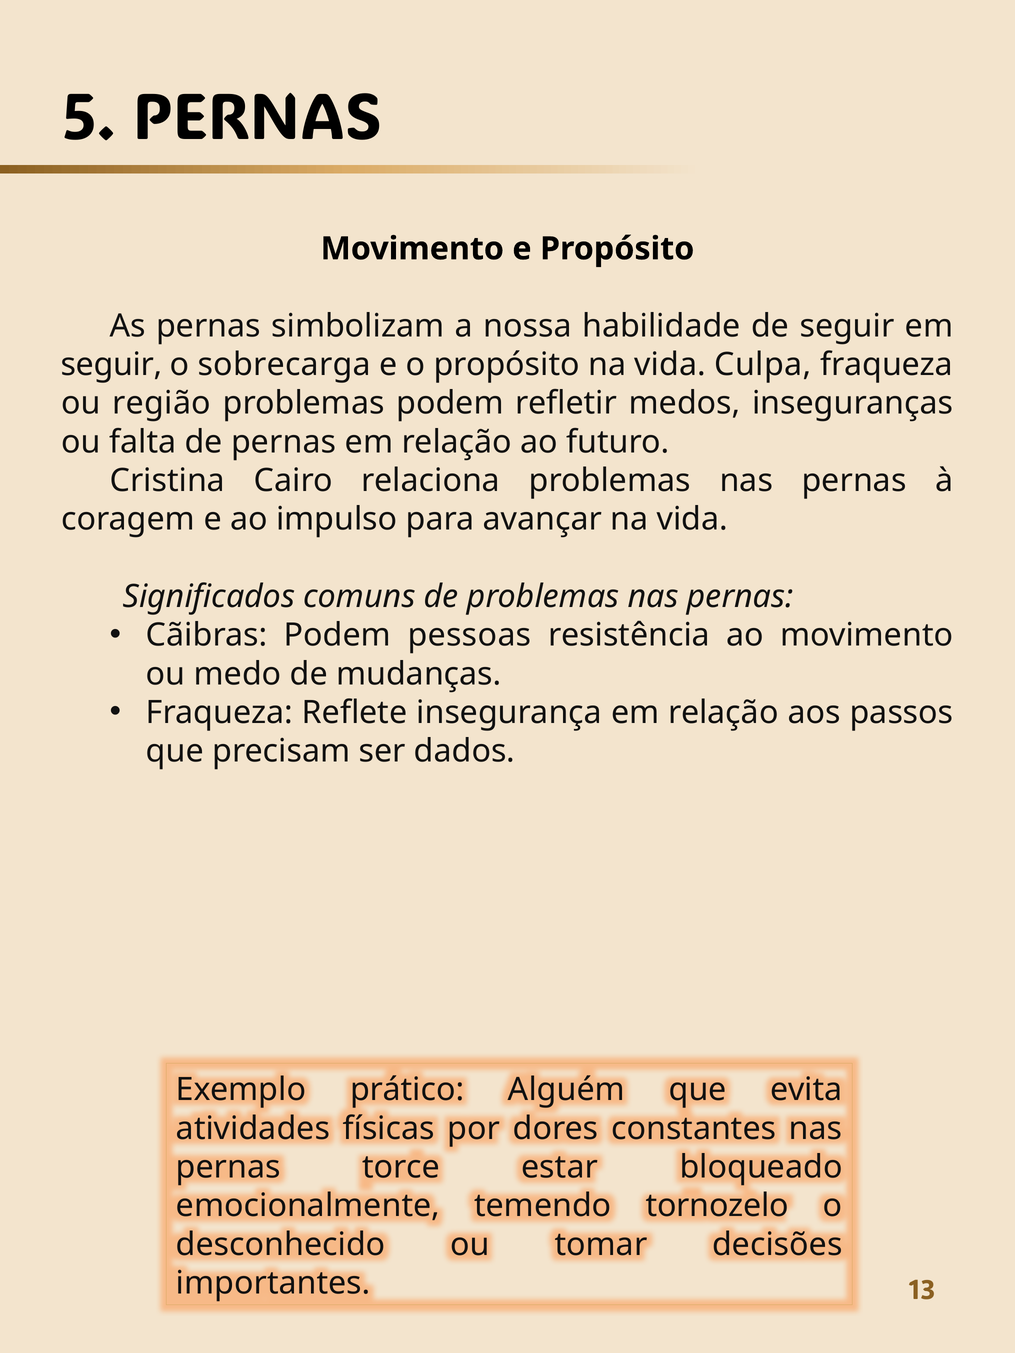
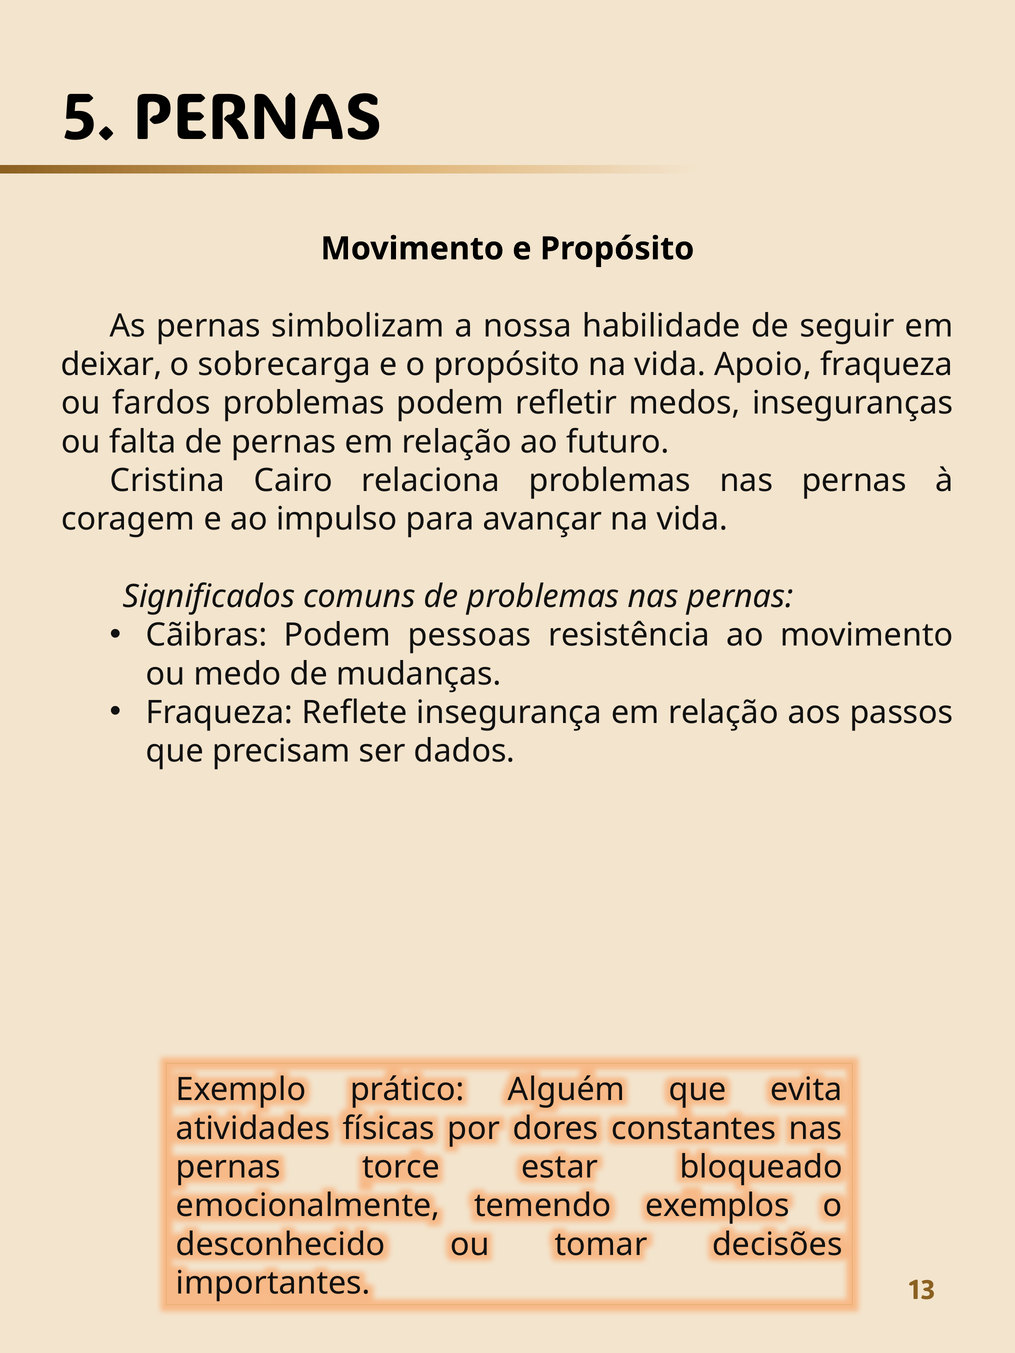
seguir: seguir -> deixar (112, 365)
Culpa: Culpa -> Apoio (763, 365)
região: região -> fardos (162, 403)
tornozelo: tornozelo -> exemplos (717, 1206)
